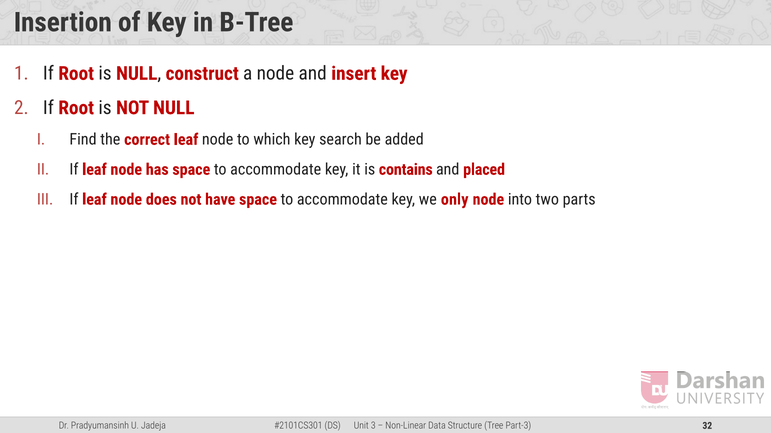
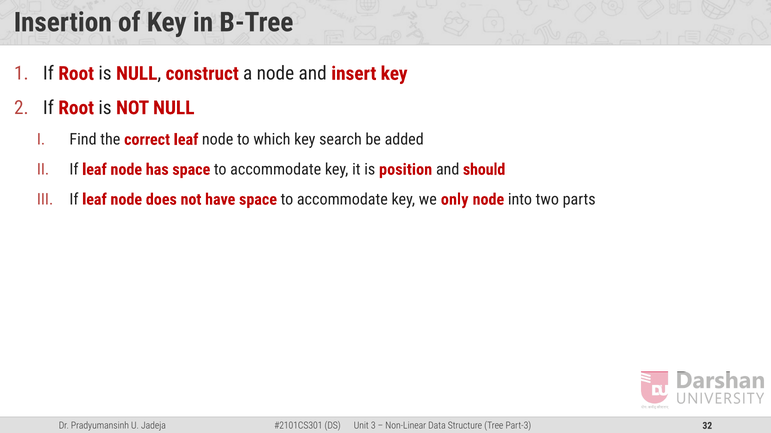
contains: contains -> position (406, 170)
placed: placed -> should (484, 170)
